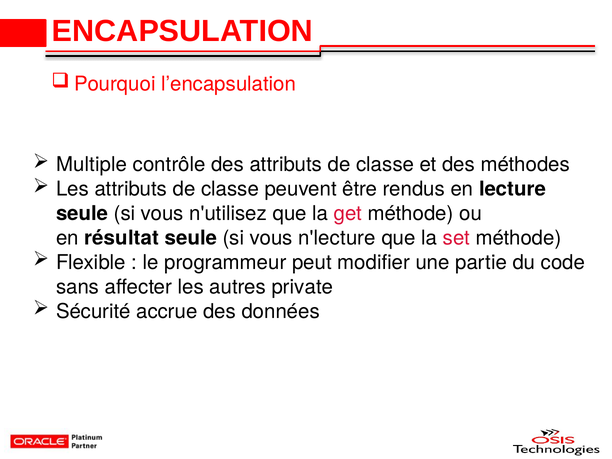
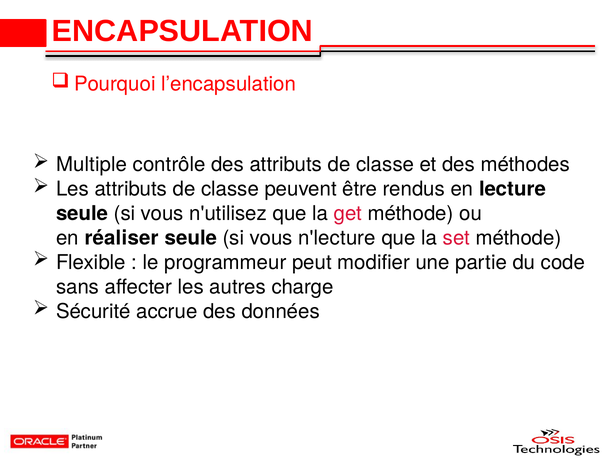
résultat: résultat -> réaliser (122, 238)
private: private -> charge (302, 287)
